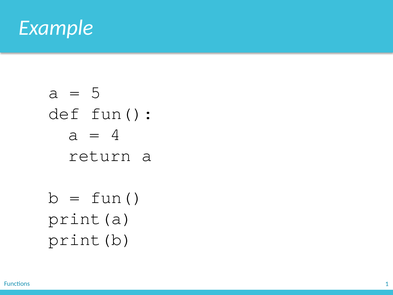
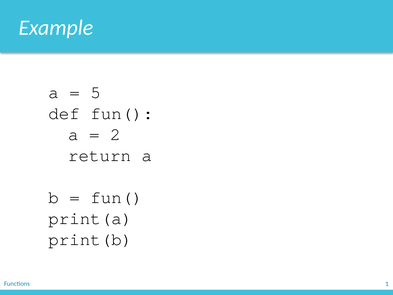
4: 4 -> 2 (115, 134)
